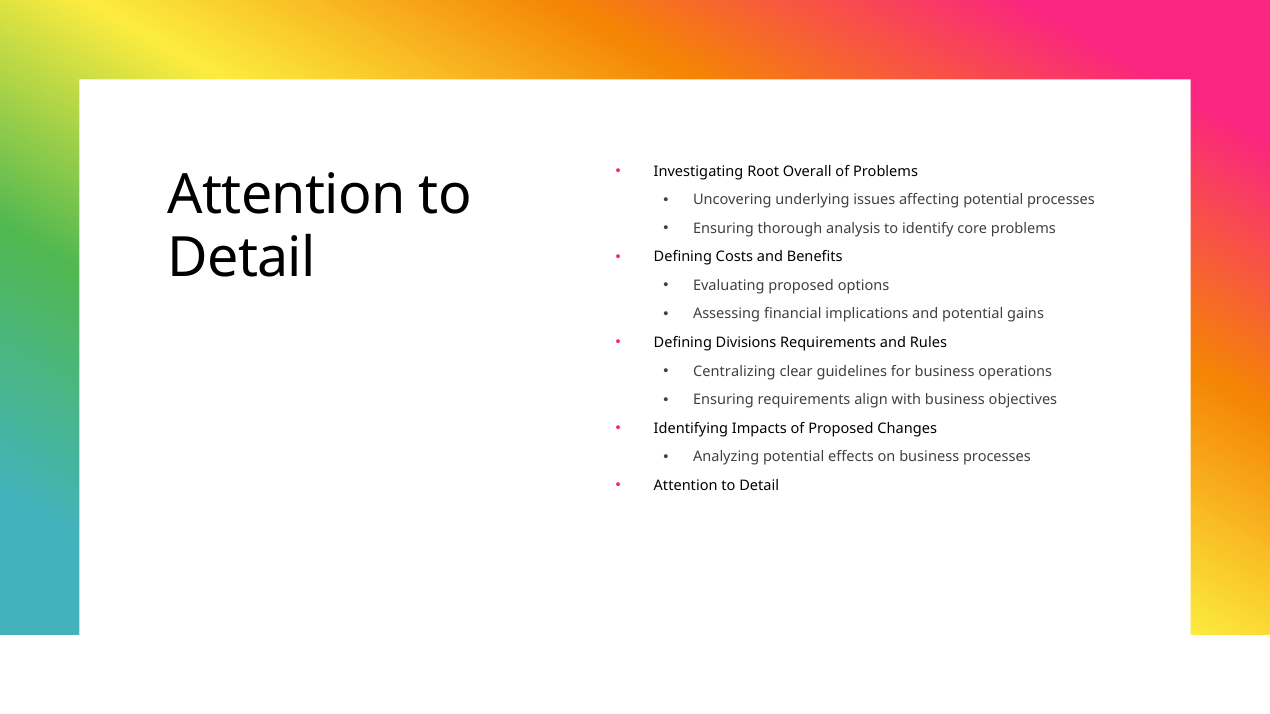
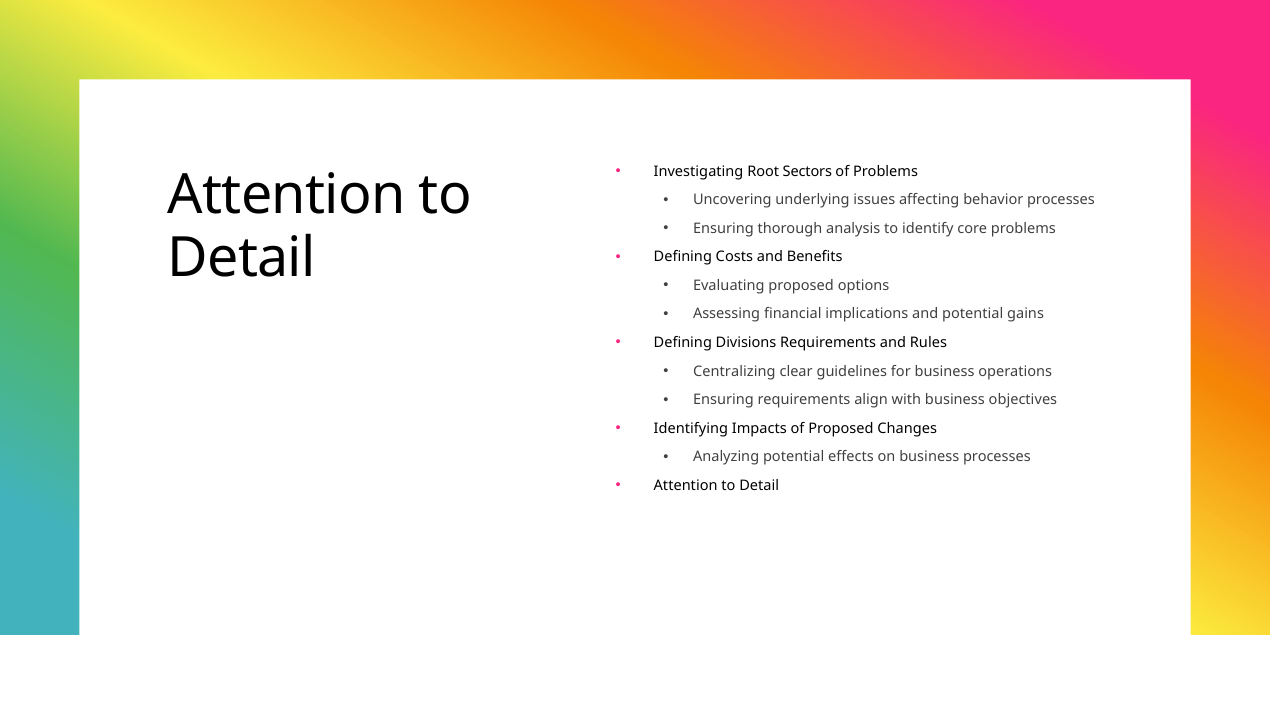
Overall: Overall -> Sectors (807, 171)
affecting potential: potential -> behavior (993, 200)
